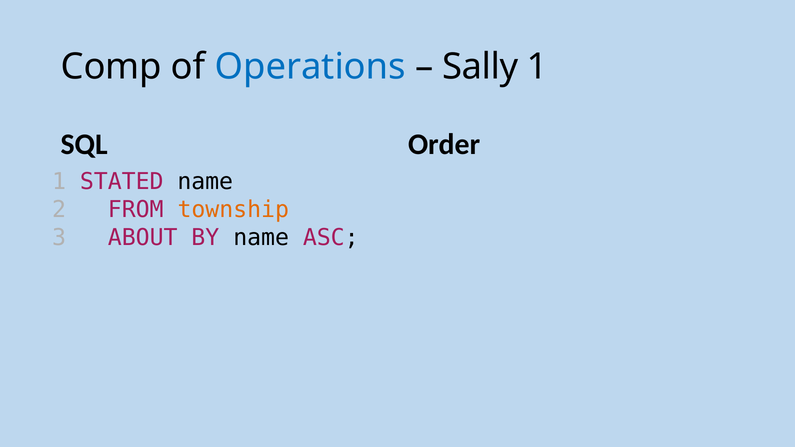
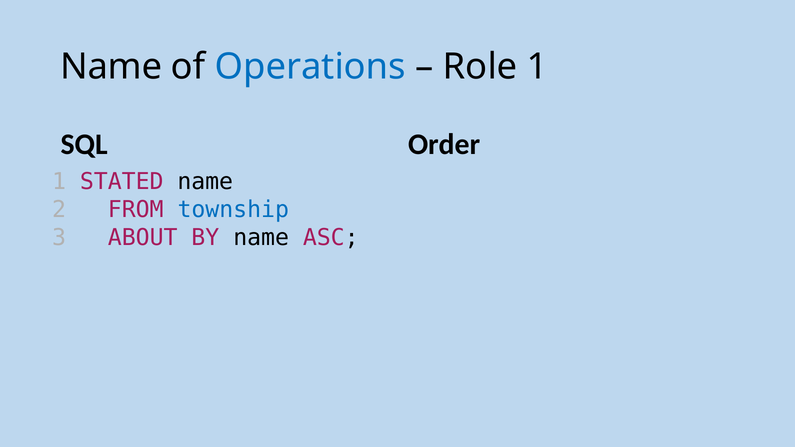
Comp: Comp -> Name (111, 67)
Sally: Sally -> Role (480, 67)
township colour: orange -> blue (233, 210)
